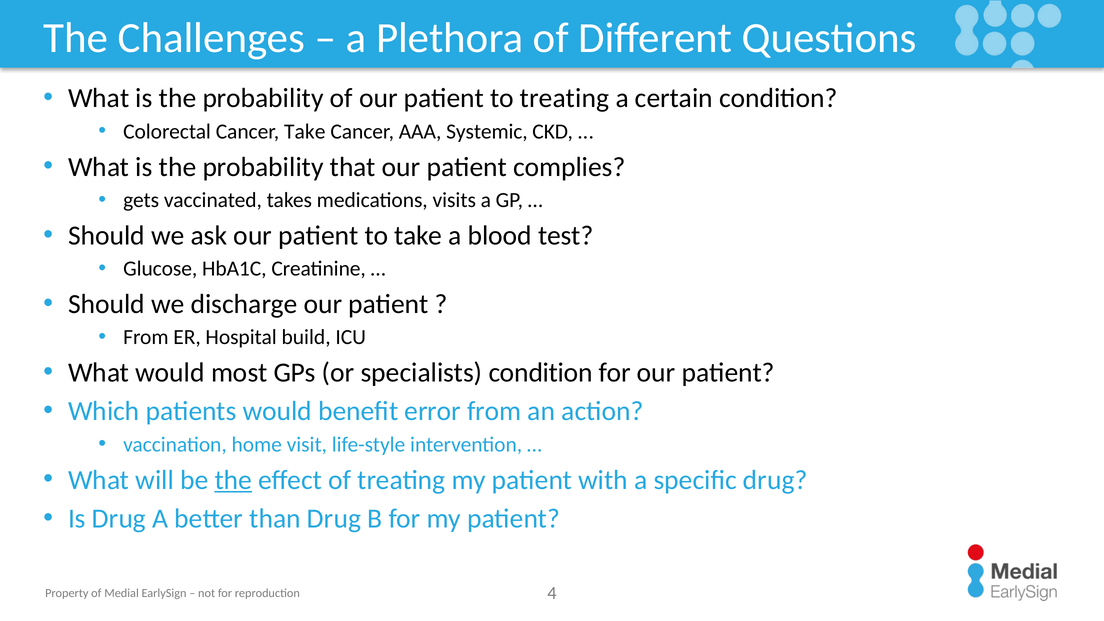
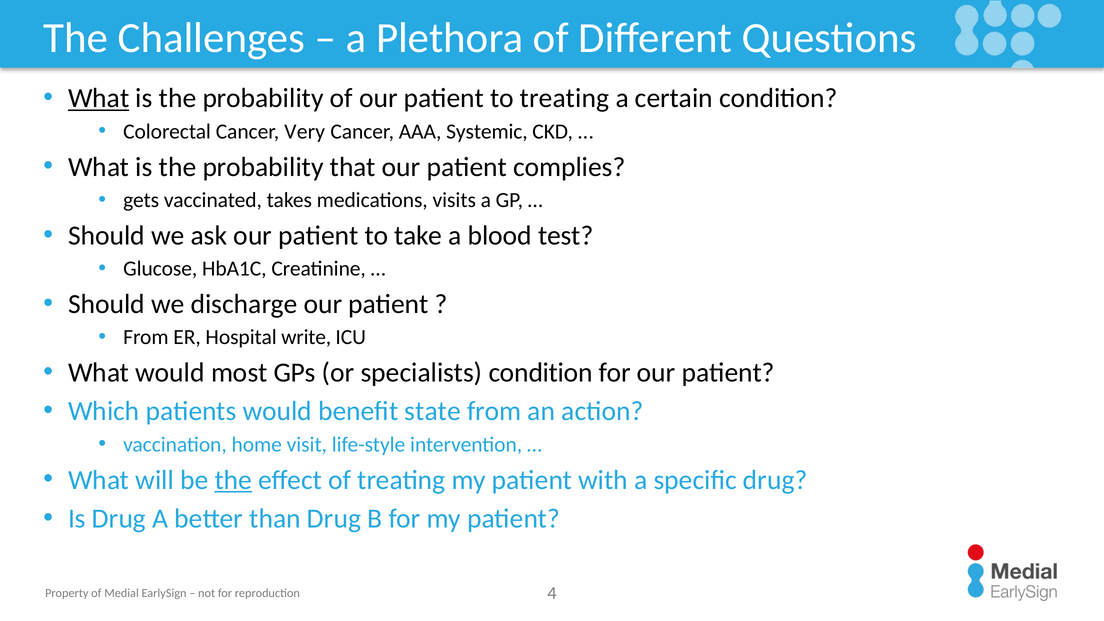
What underline: none -> present (99, 98)
Cancer Take: Take -> Very (305, 132)
build: build -> write (306, 337)
error: error -> state (433, 411)
